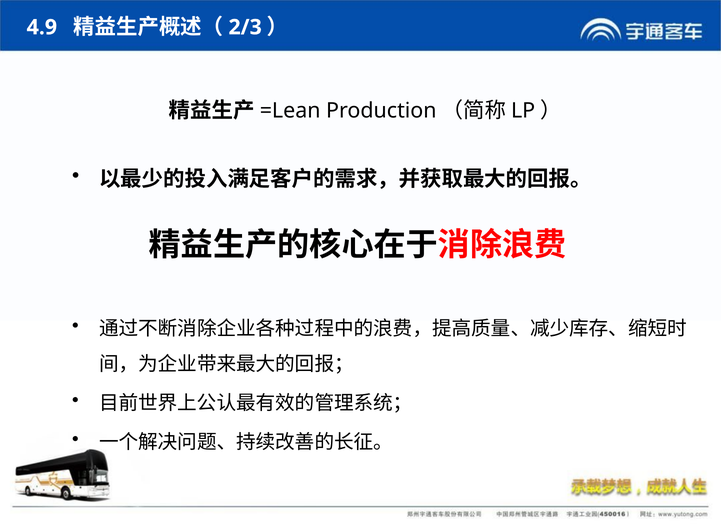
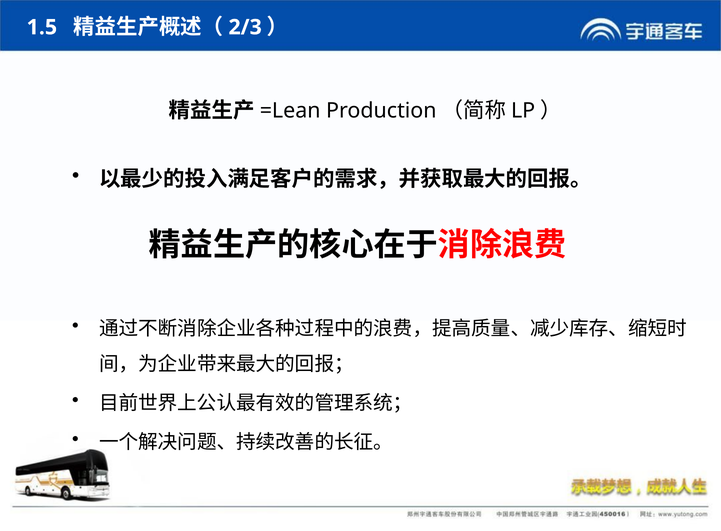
4.9: 4.9 -> 1.5 (42, 27)
